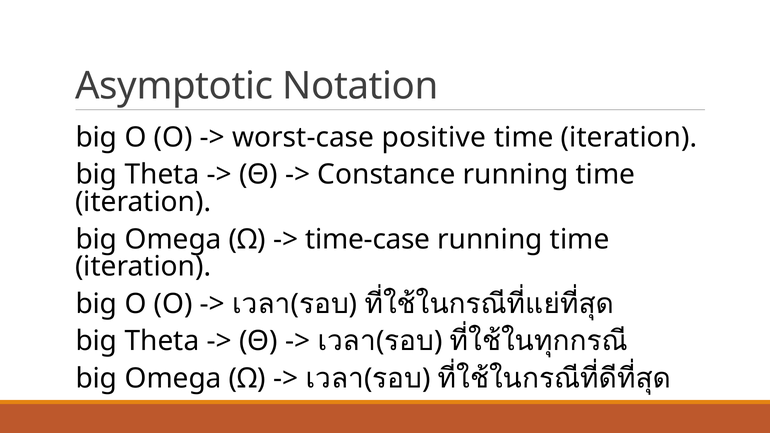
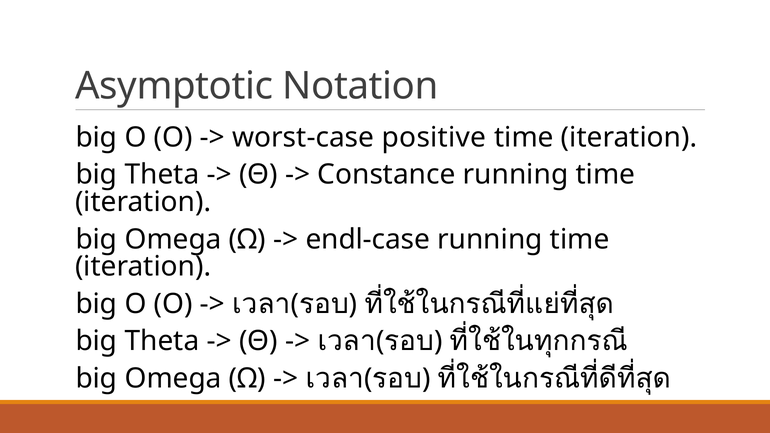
time-case: time-case -> endl-case (368, 239)
